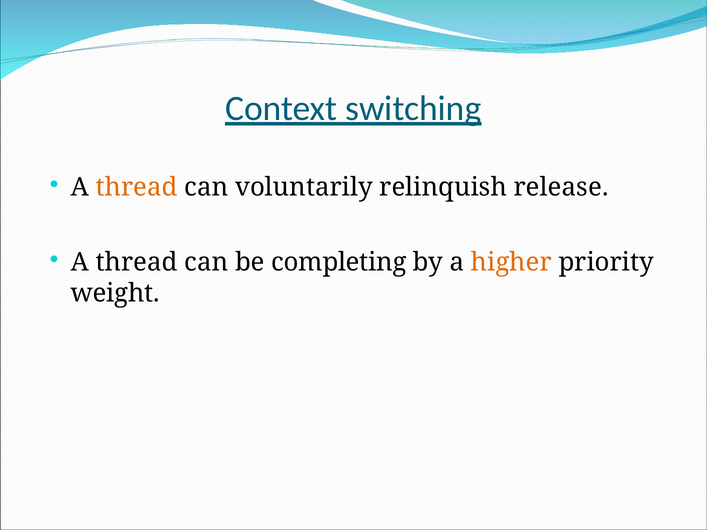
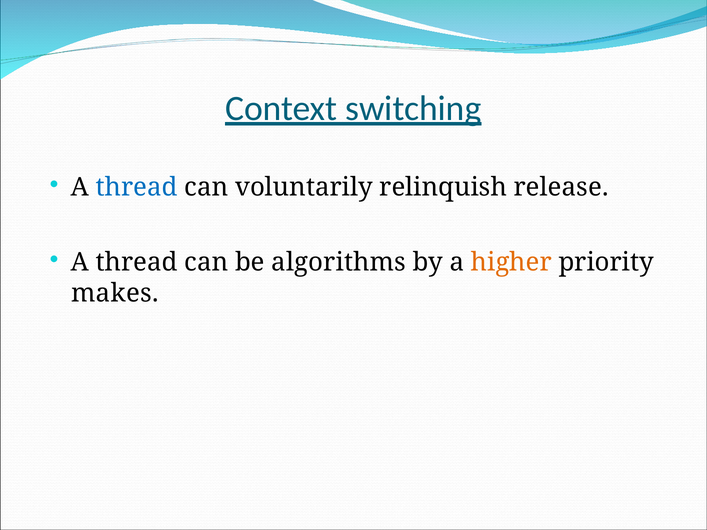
thread colour: orange -> blue (137, 187)
completing: completing -> algorithms (339, 262)
weight: weight -> makes (115, 293)
